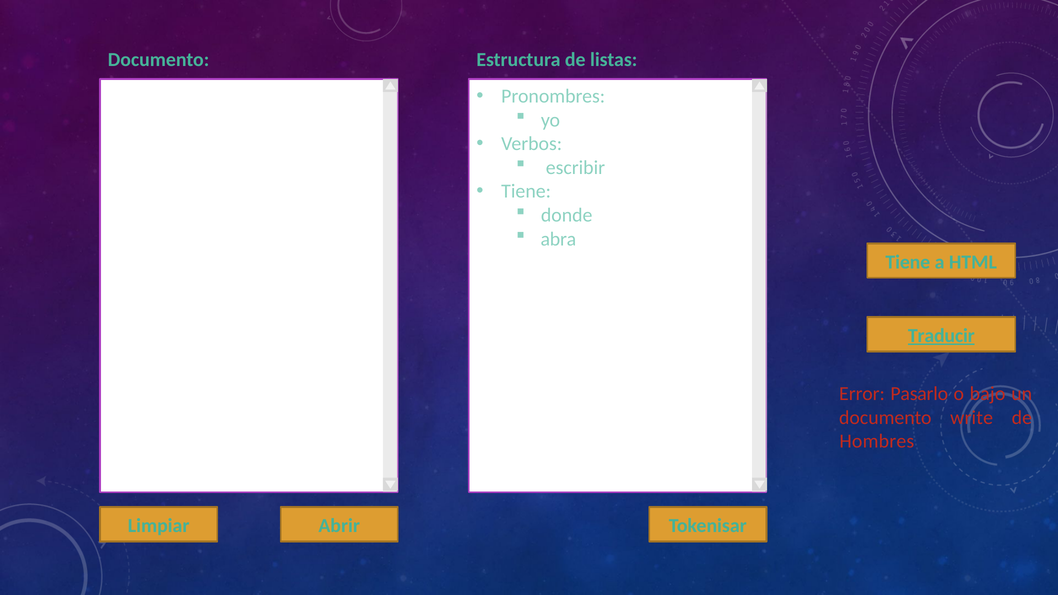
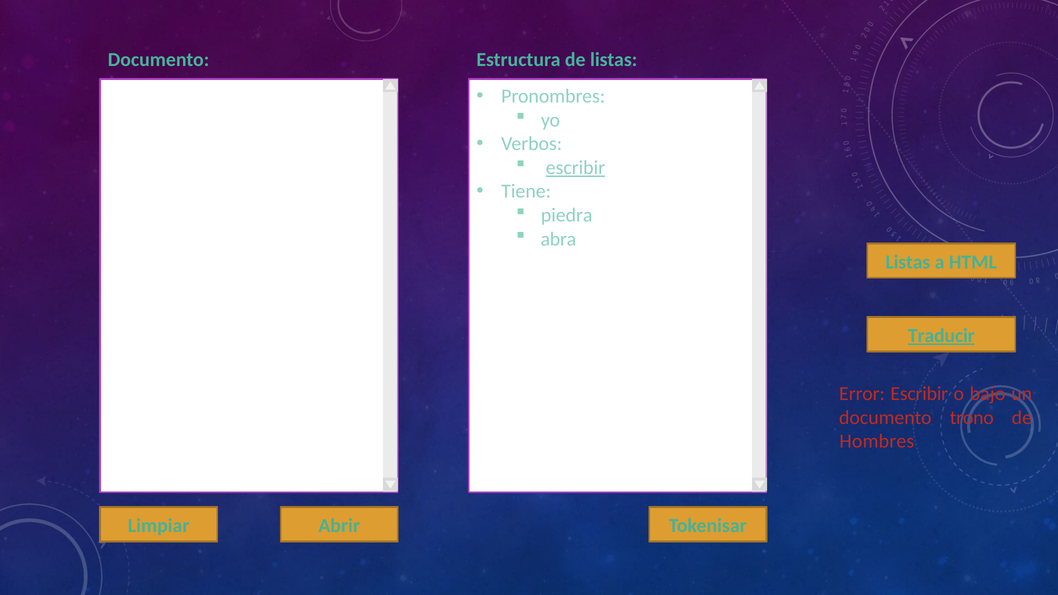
escribir underline: none -> present (575, 168)
donde: donde -> piedra (567, 215)
Tiene: Tiene -> Listas (908, 262)
Error Pasarlo: Pasarlo -> Escribir (919, 394)
write: write -> trono (972, 418)
